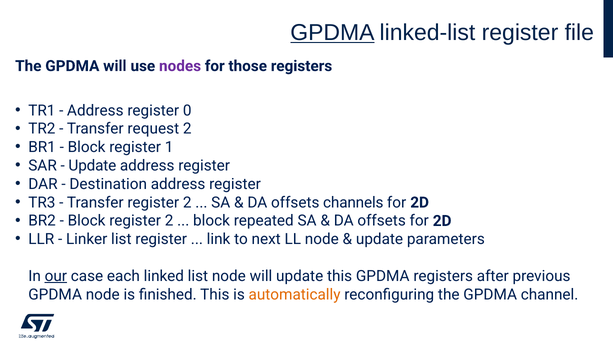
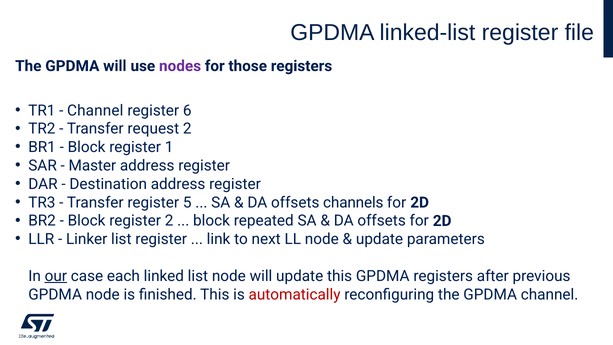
GPDMA underline: present -> none (332, 33)
Address: Address -> Channel (95, 110)
0: 0 -> 6 (187, 110)
Update: Update -> Master (92, 166)
Transfer register 2: 2 -> 5 (187, 202)
automatically colour: orange -> red (295, 294)
